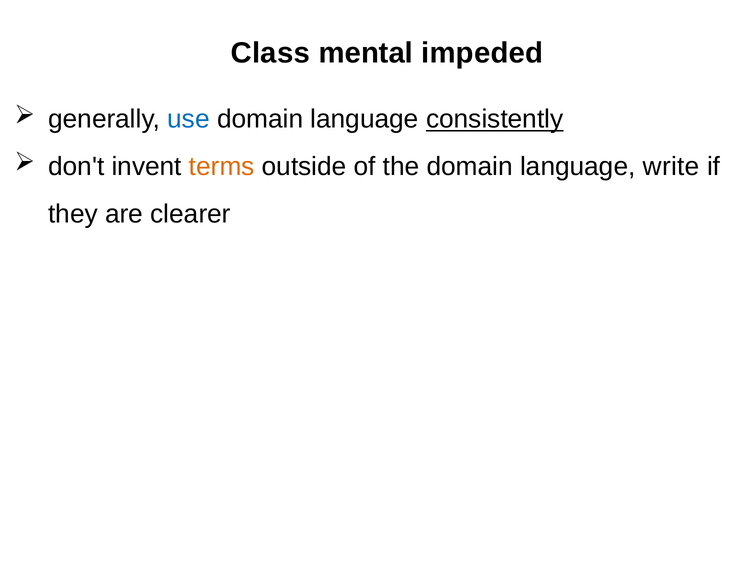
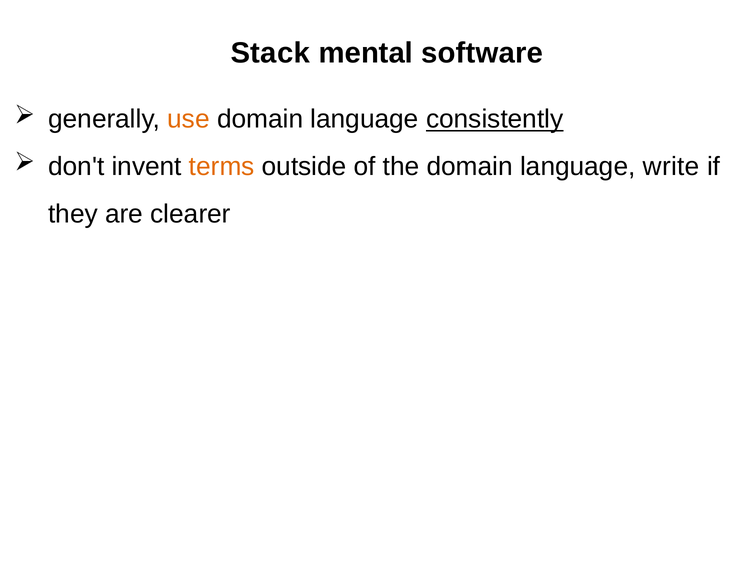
Class: Class -> Stack (270, 53)
impeded: impeded -> software (482, 53)
use colour: blue -> orange (189, 119)
